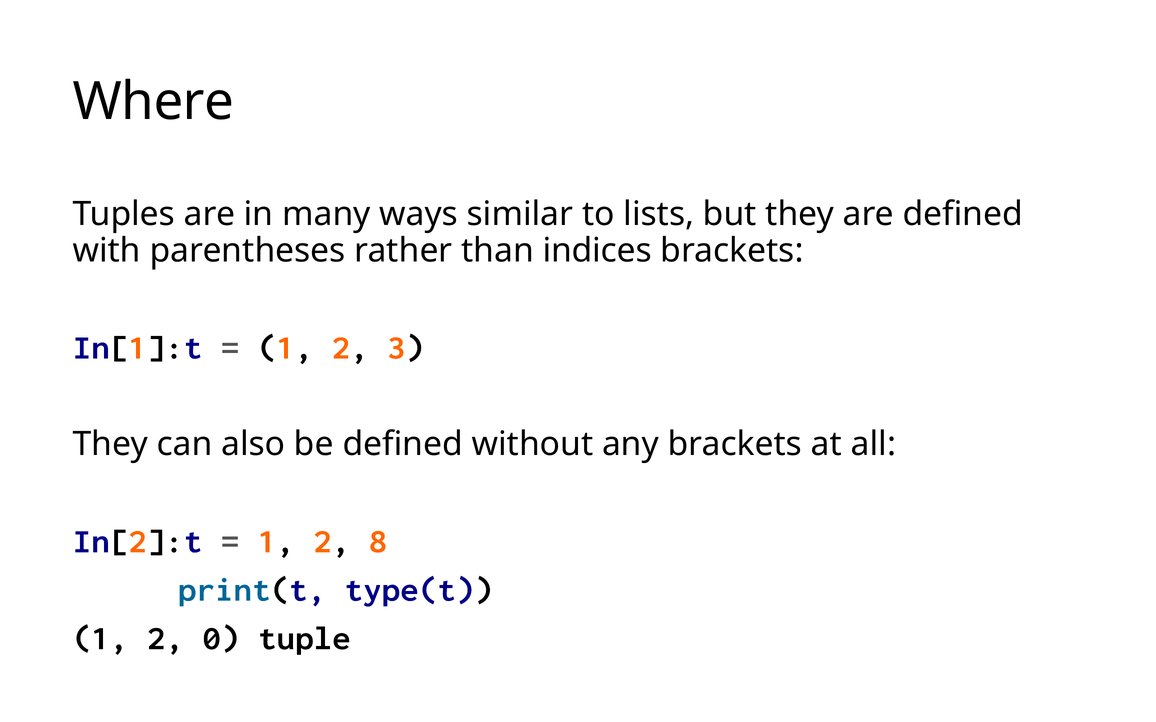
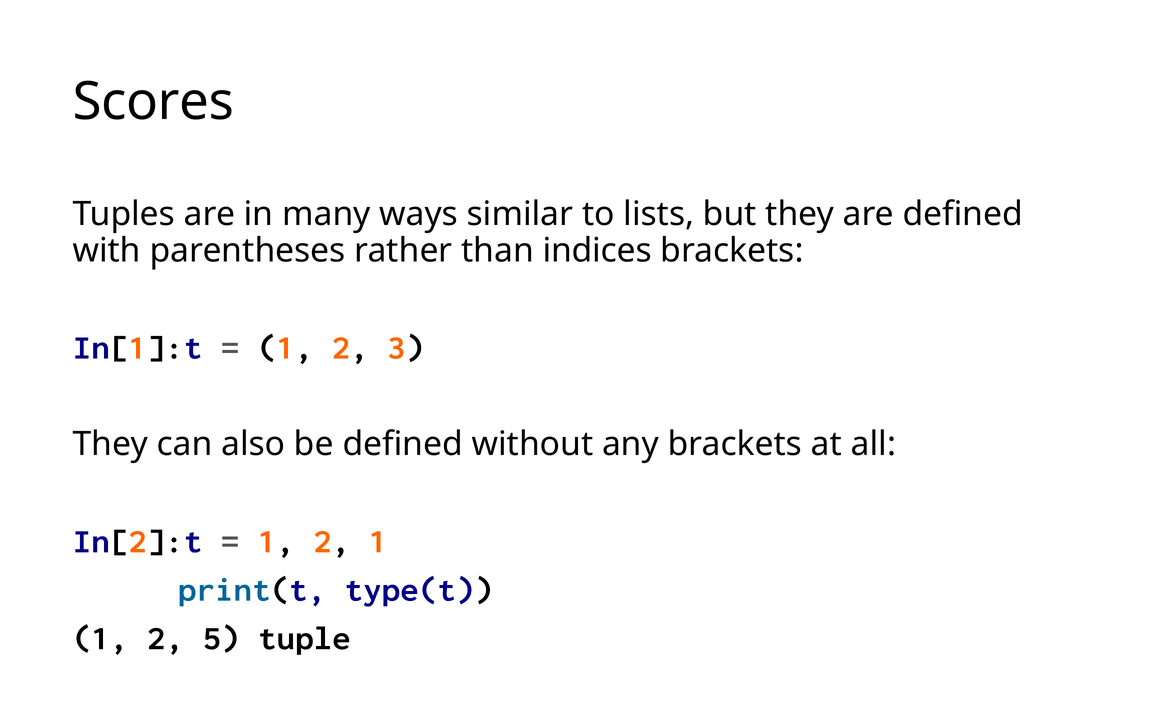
Where: Where -> Scores (153, 102)
2 8: 8 -> 1 (378, 542)
0: 0 -> 5 (221, 638)
